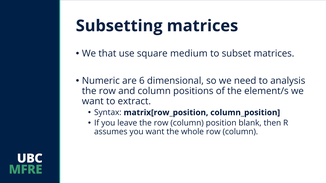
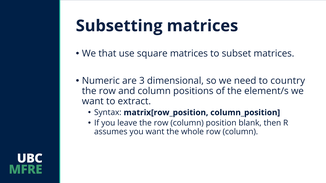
square medium: medium -> matrices (189, 54)
6: 6 -> 3 (142, 81)
analysis: analysis -> country (288, 81)
